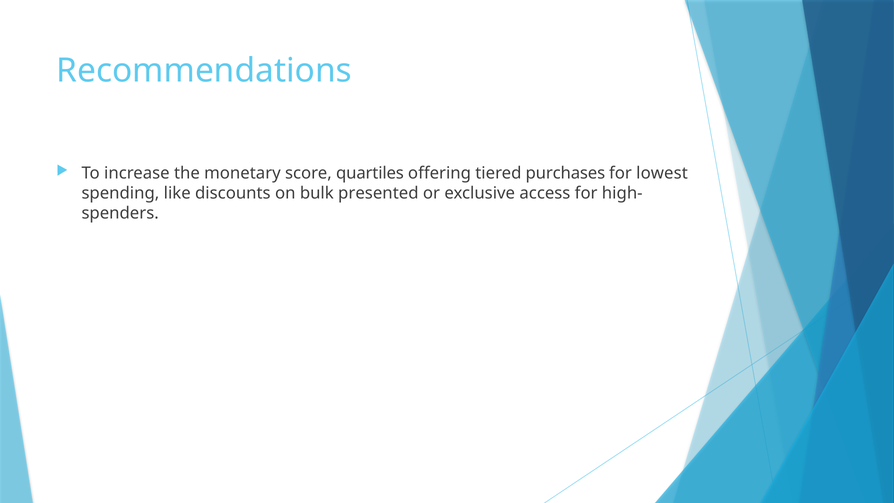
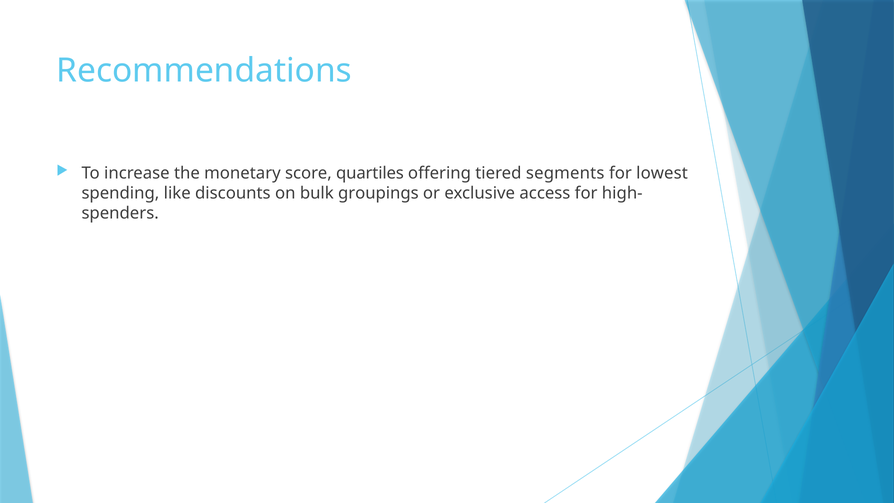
purchases: purchases -> segments (565, 173)
presented: presented -> groupings (378, 193)
